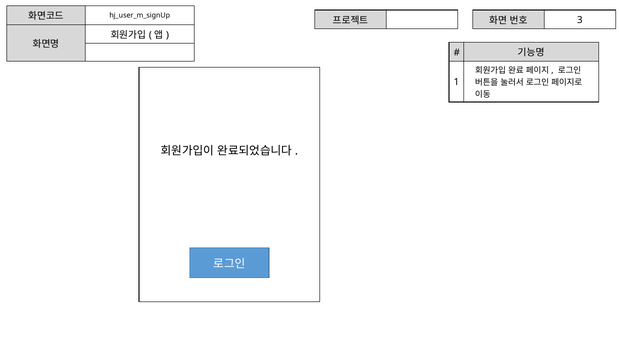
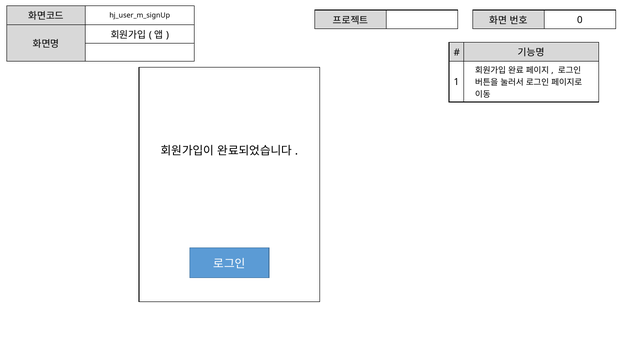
3: 3 -> 0 (580, 20)
